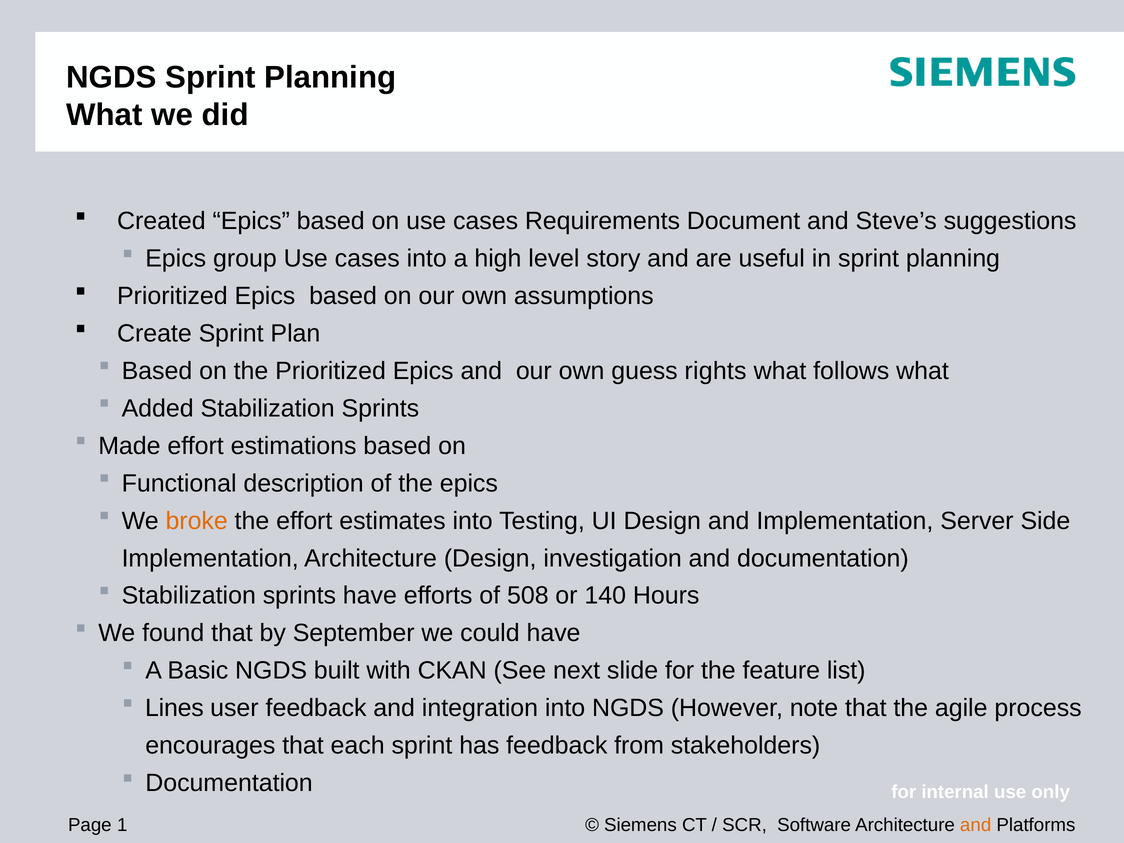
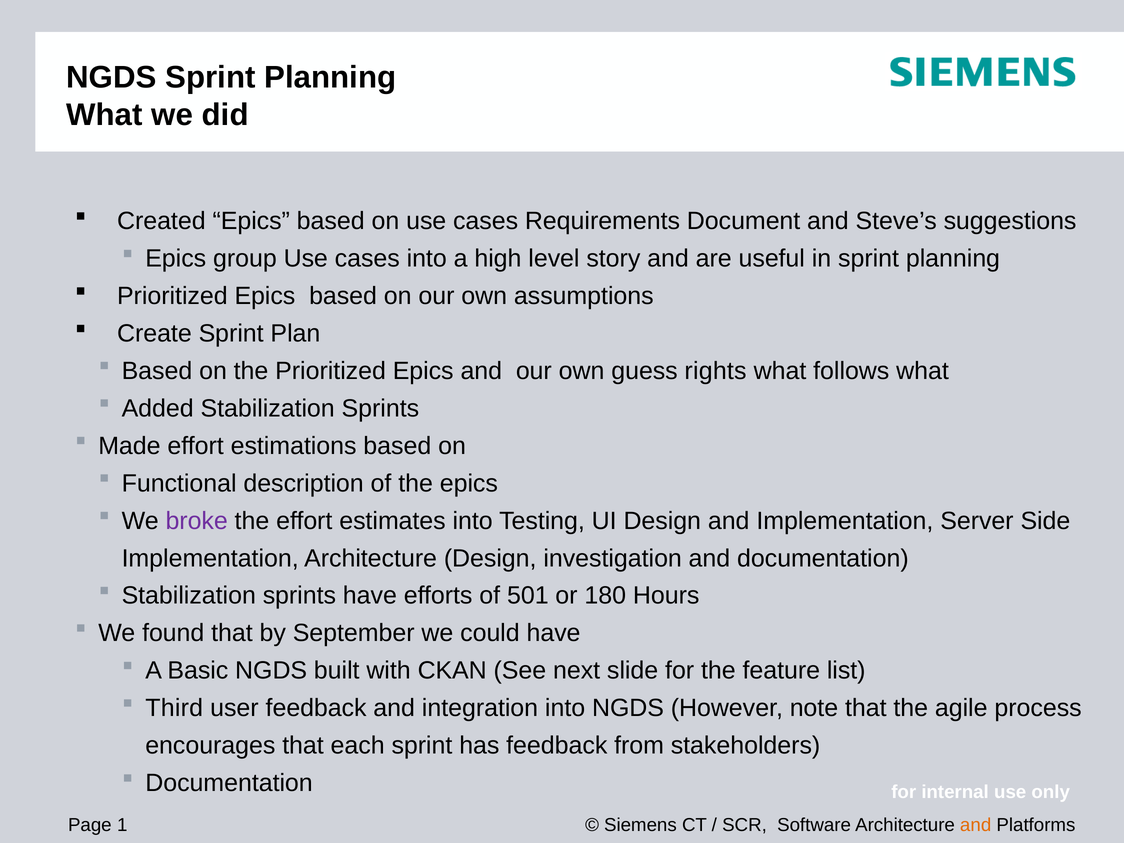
broke colour: orange -> purple (197, 521)
508: 508 -> 501 (528, 596)
140: 140 -> 180 (605, 596)
Lines: Lines -> Third (174, 708)
